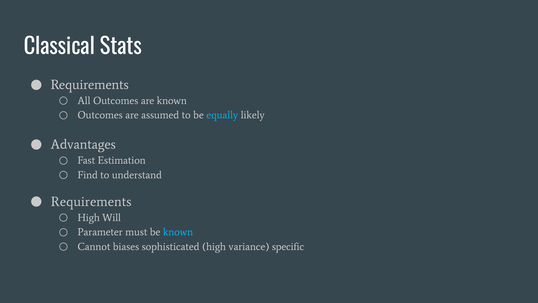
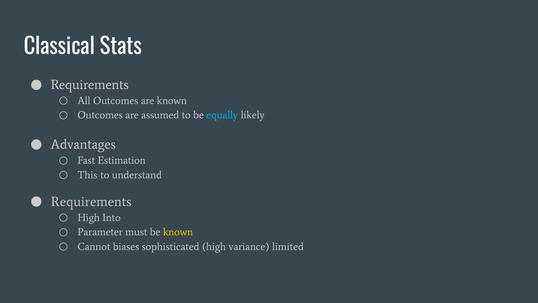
Find: Find -> This (88, 175)
Will: Will -> Into (112, 217)
known colour: light blue -> yellow (178, 232)
specific: specific -> limited (288, 246)
